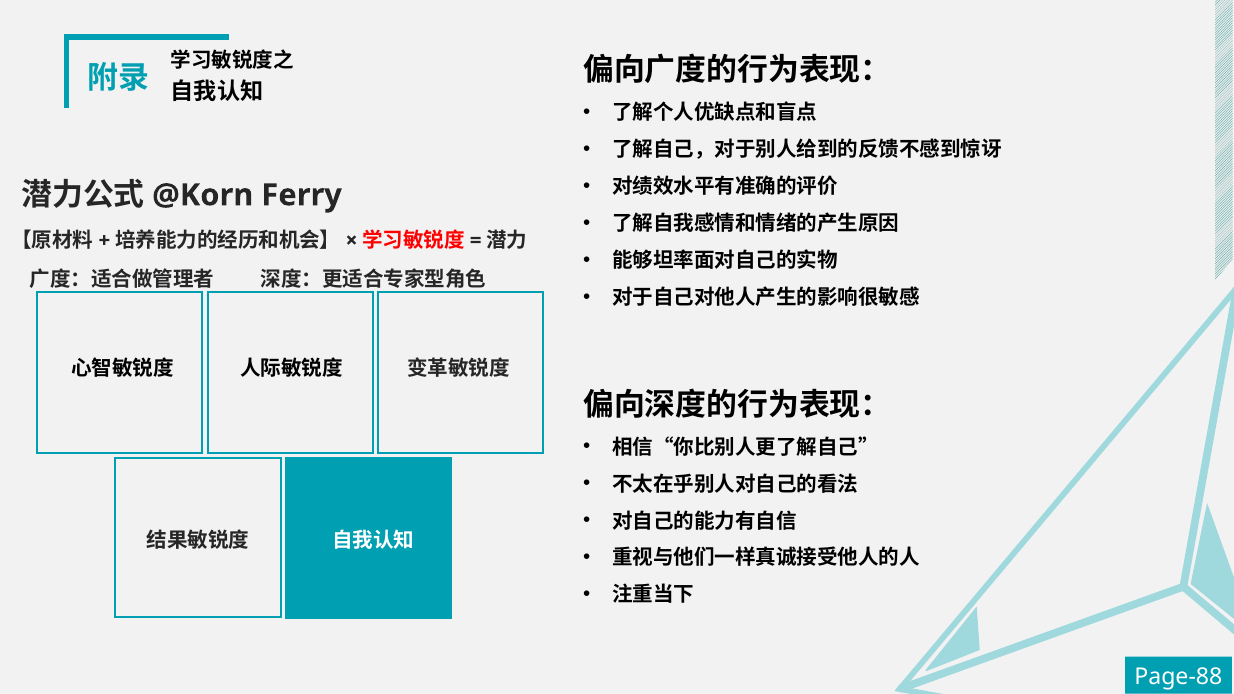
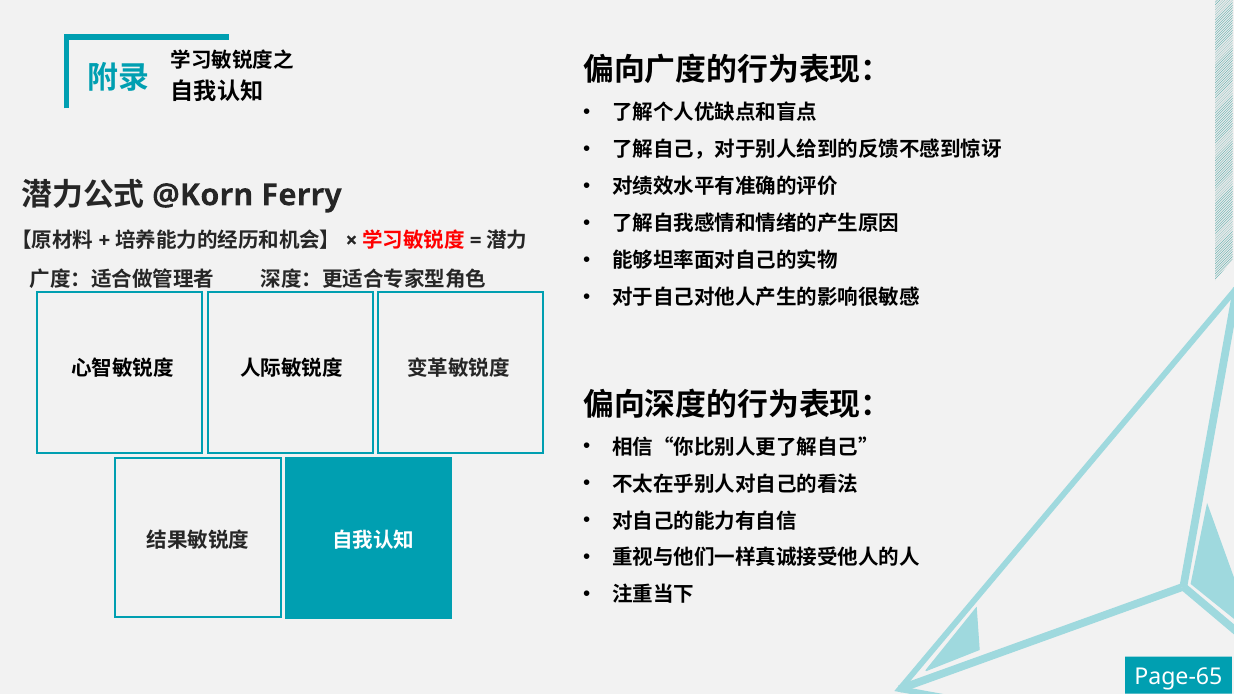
Page-88: Page-88 -> Page-65 (1178, 677)
